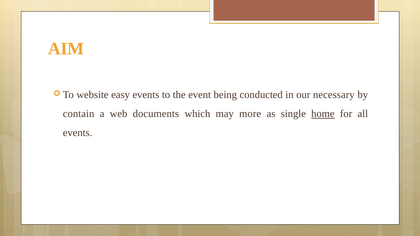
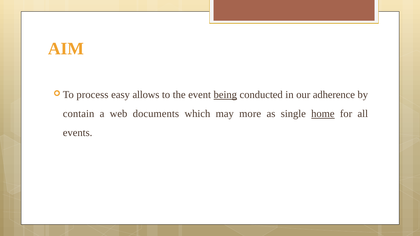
website: website -> process (92, 95)
easy events: events -> allows (146, 95)
being underline: none -> present (225, 95)
necessary: necessary -> adherence (334, 95)
